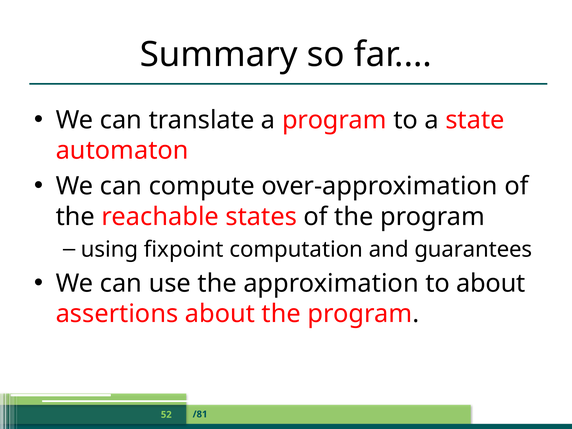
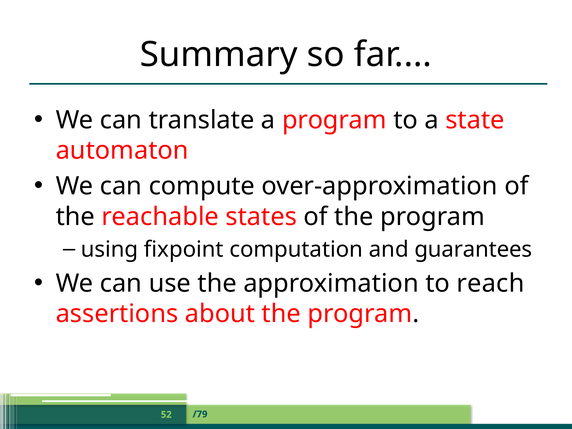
to about: about -> reach (491, 283)
/81: /81 -> /79 (200, 414)
